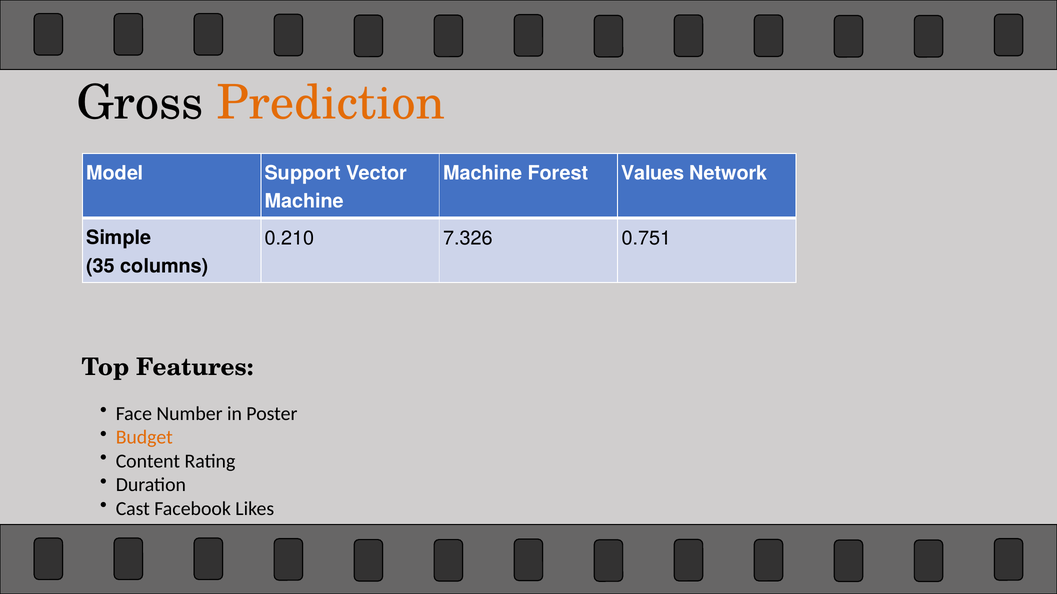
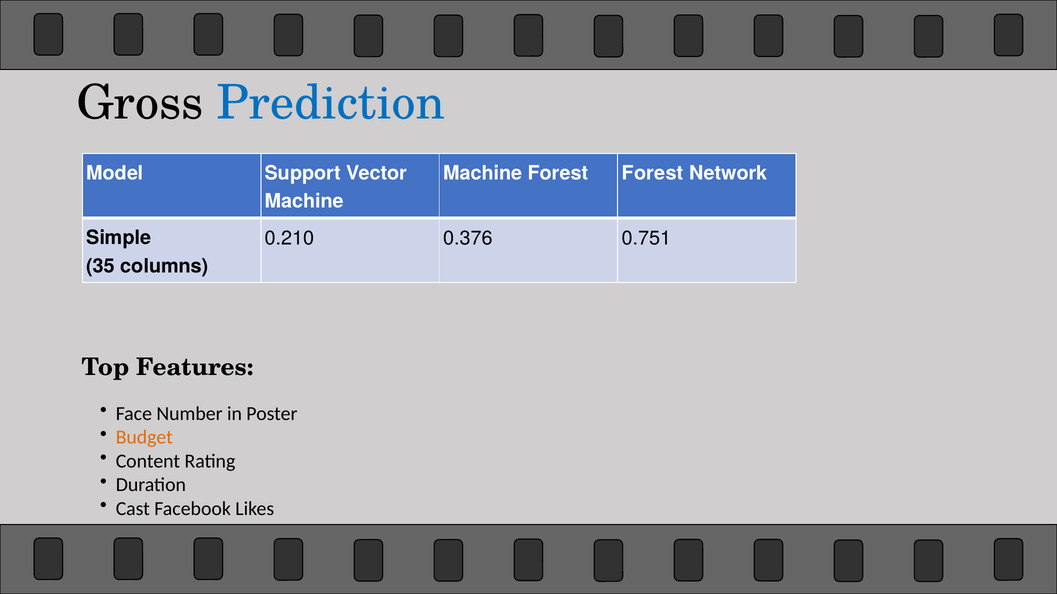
Prediction colour: orange -> blue (331, 103)
Forest Values: Values -> Forest (653, 173)
7.326: 7.326 -> 0.376 (468, 238)
